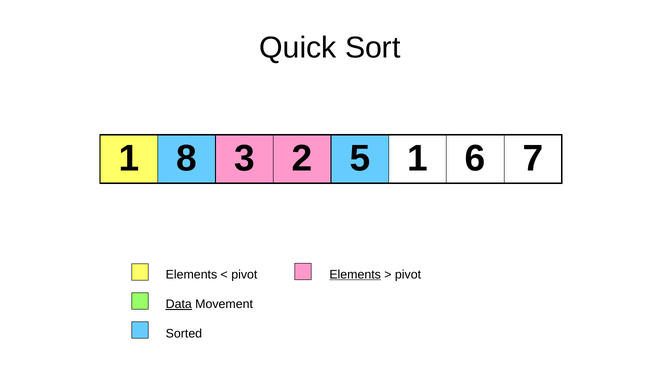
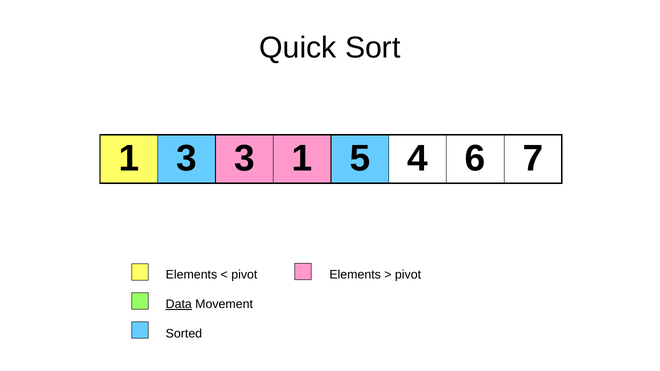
1 8: 8 -> 3 (187, 159)
3 2: 2 -> 1 (302, 159)
5 1: 1 -> 4 (418, 159)
Elements underline: present -> none (355, 275)
